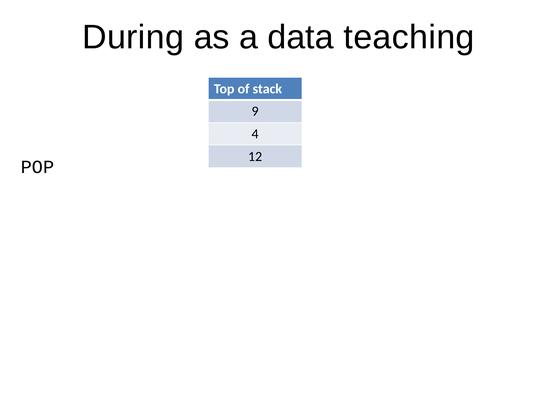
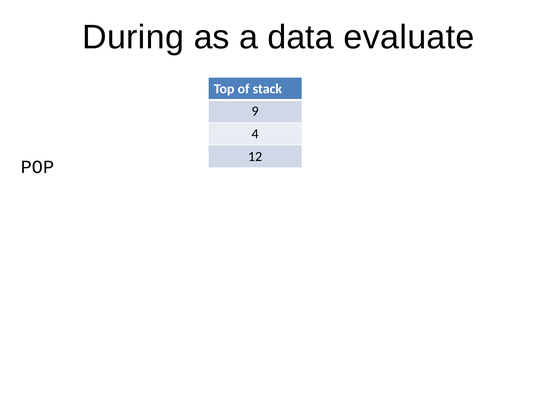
teaching: teaching -> evaluate (409, 37)
